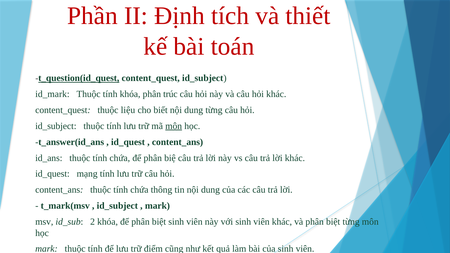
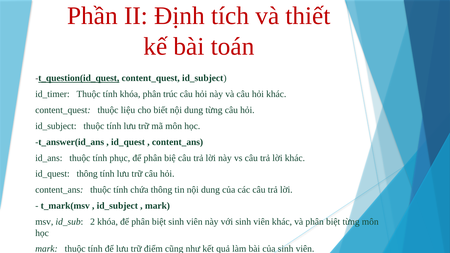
id_mark: id_mark -> id_timer (52, 94)
môn underline: present -> none (174, 126)
id_ans thuộc tính chứa: chứa -> phục (120, 158)
id_quest mạng: mạng -> thông (87, 174)
